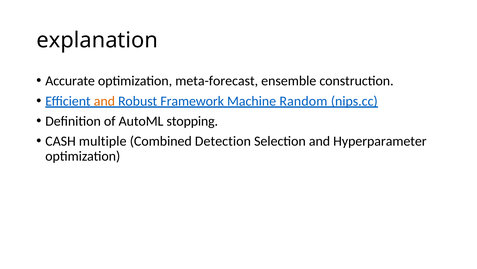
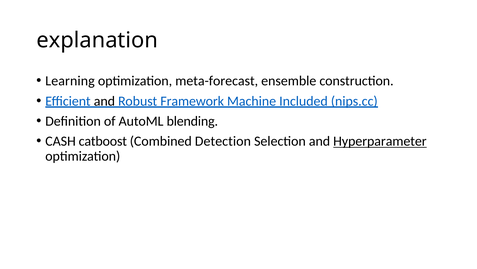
Accurate: Accurate -> Learning (70, 81)
and colour: orange -> black (104, 101)
Random: Random -> Included (303, 101)
stopping: stopping -> blending (192, 121)
multiple: multiple -> catboost (103, 141)
Hyperparameter underline: none -> present (380, 141)
